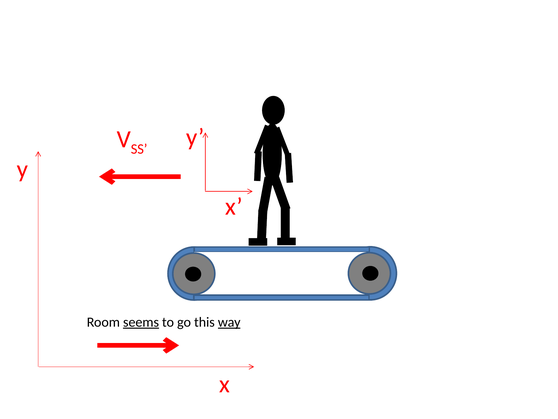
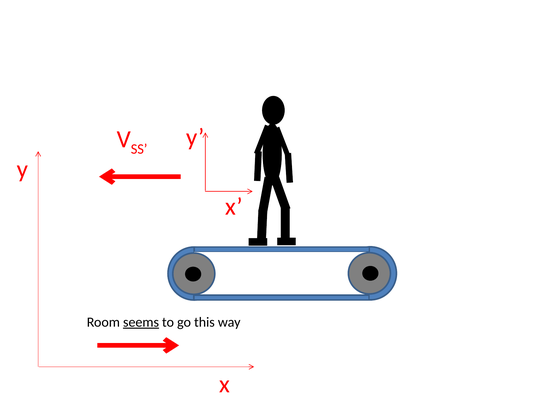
way underline: present -> none (229, 322)
